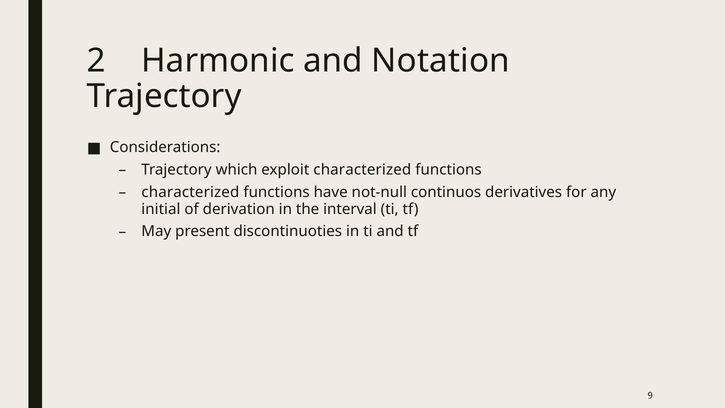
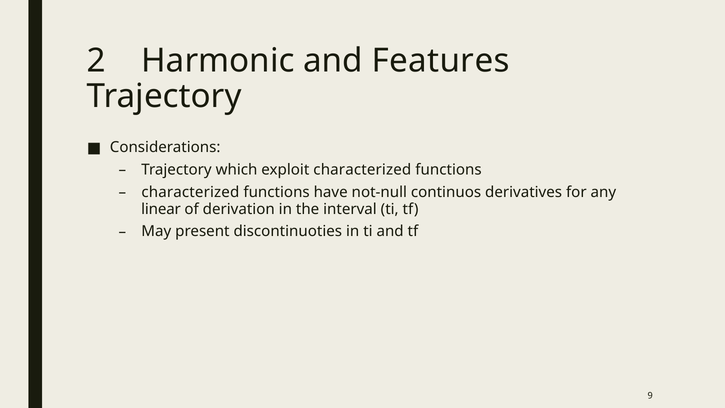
Notation: Notation -> Features (441, 61)
initial: initial -> linear (161, 209)
